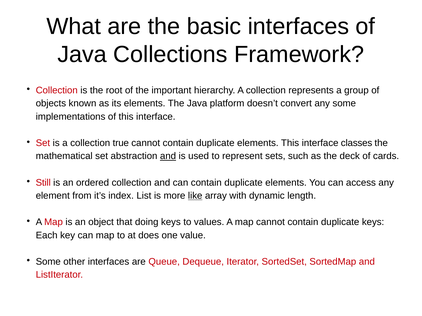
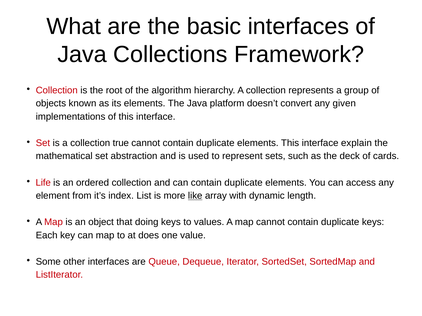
important: important -> algorithm (171, 90)
any some: some -> given (344, 104)
classes: classes -> explain (356, 143)
and underline: present -> none (168, 156)
Still: Still -> Life (43, 183)
